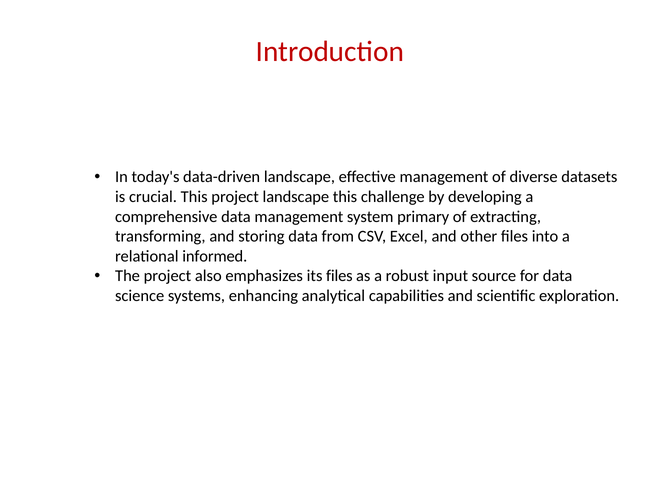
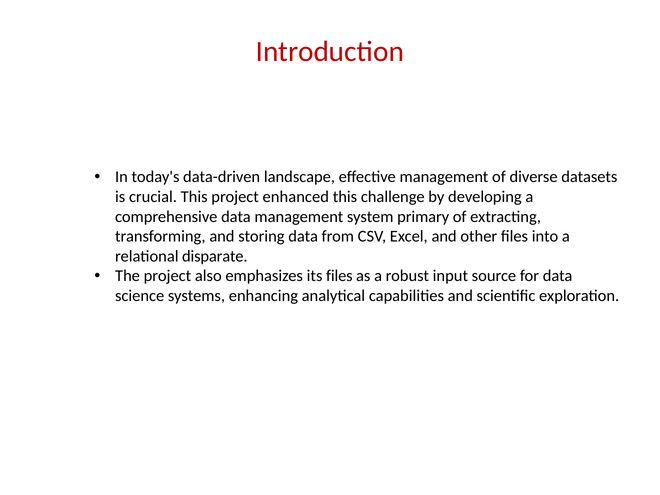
project landscape: landscape -> enhanced (296, 197)
informed: informed -> disparate (215, 256)
